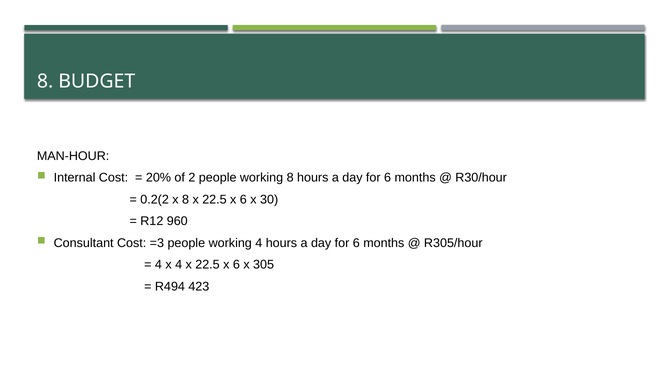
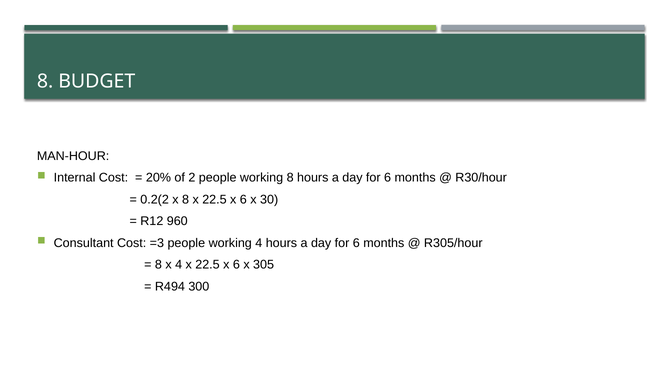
4: 4 -> 8 (158, 265)
423: 423 -> 300 (199, 287)
